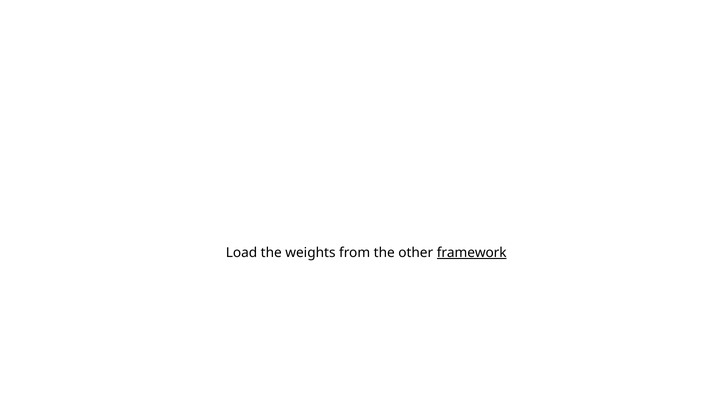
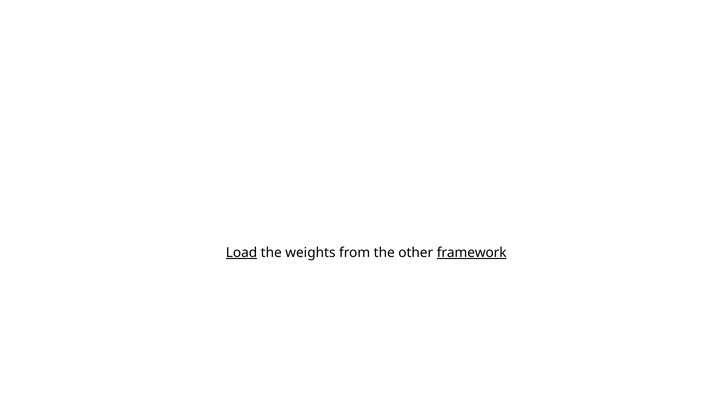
Load underline: none -> present (242, 253)
